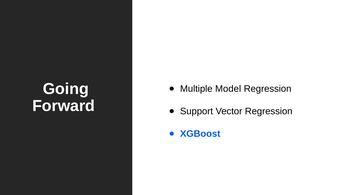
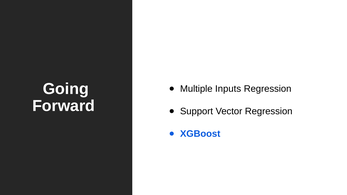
Model: Model -> Inputs (228, 89)
